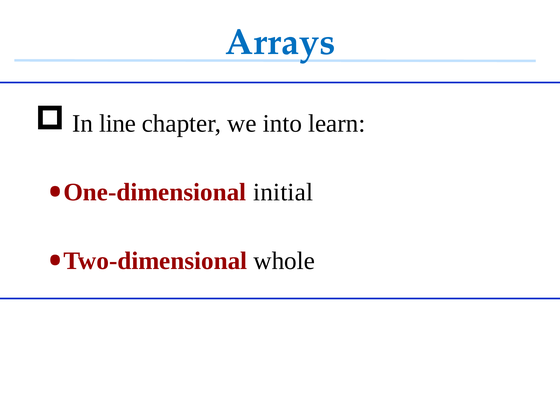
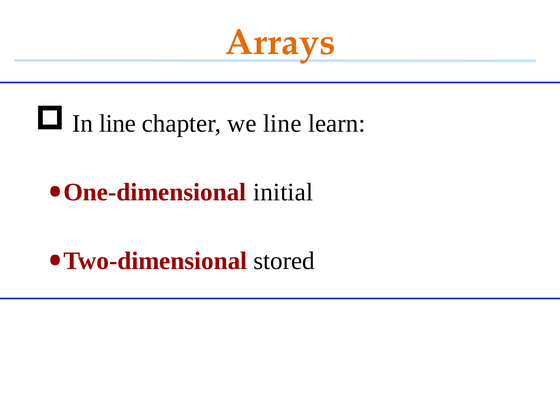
Arrays colour: blue -> orange (280, 42)
we into: into -> line (282, 124)
whole: whole -> stored (284, 261)
